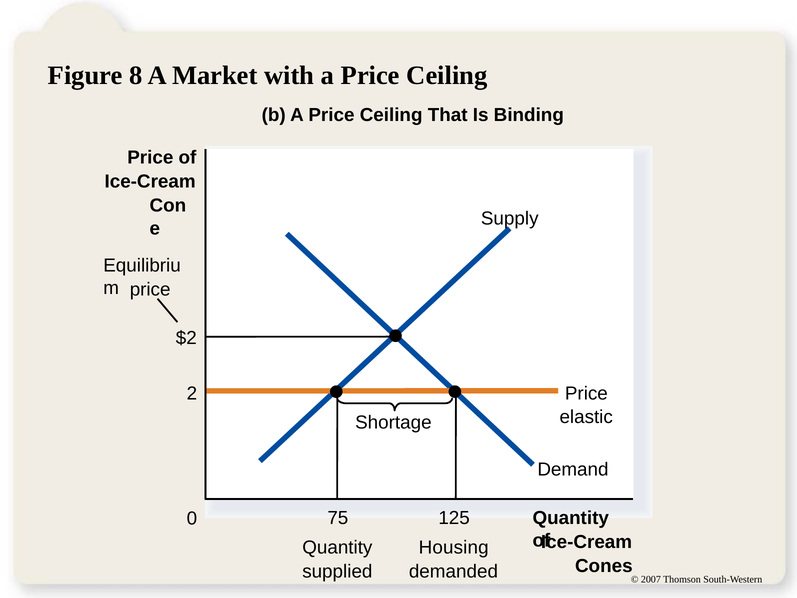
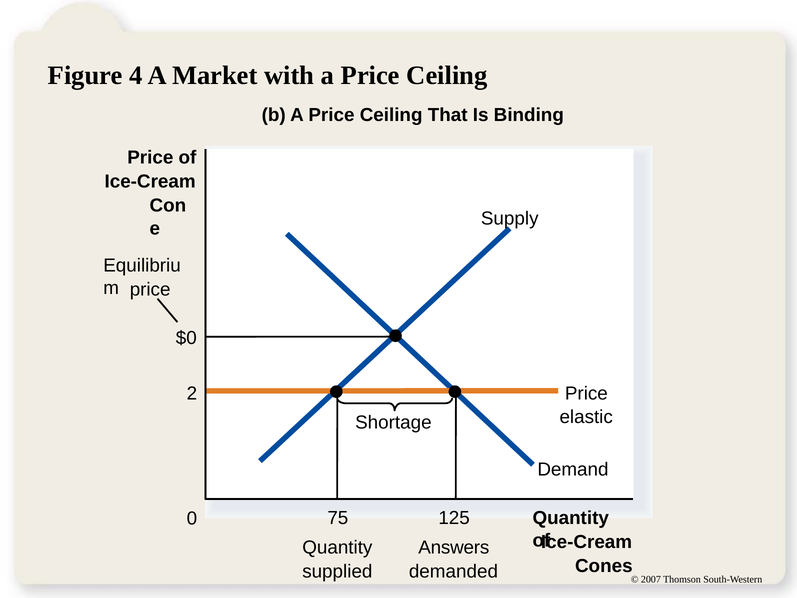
8: 8 -> 4 (136, 76)
$2: $2 -> $0 (186, 338)
Housing: Housing -> Answers (454, 547)
